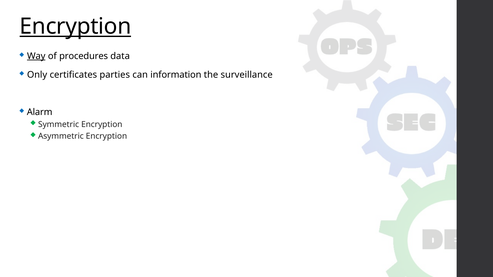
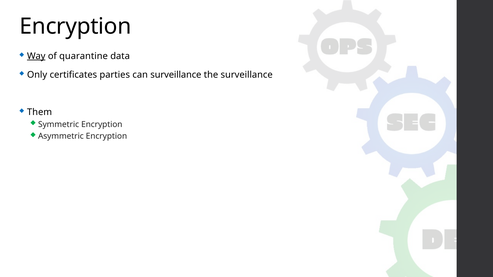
Encryption underline: present -> none (75, 27)
procedures: procedures -> quarantine (84, 56)
can information: information -> surveillance (176, 75)
Alarm: Alarm -> Them (40, 112)
